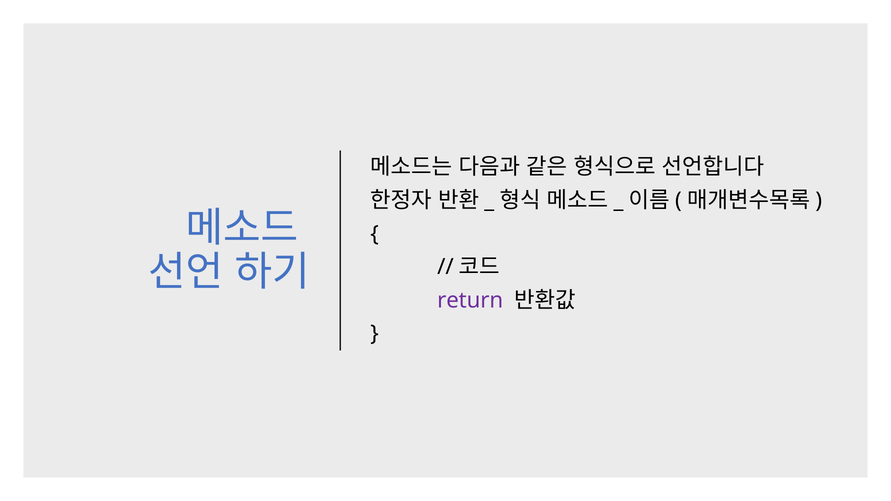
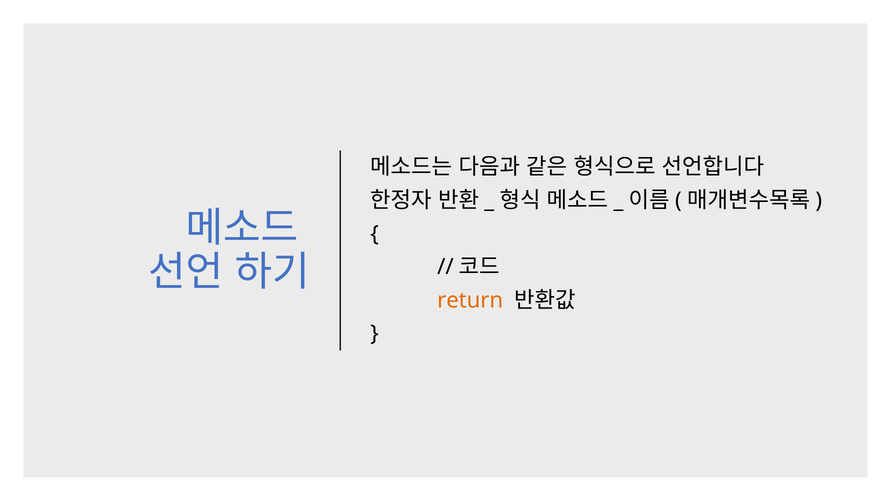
return colour: purple -> orange (470, 300)
